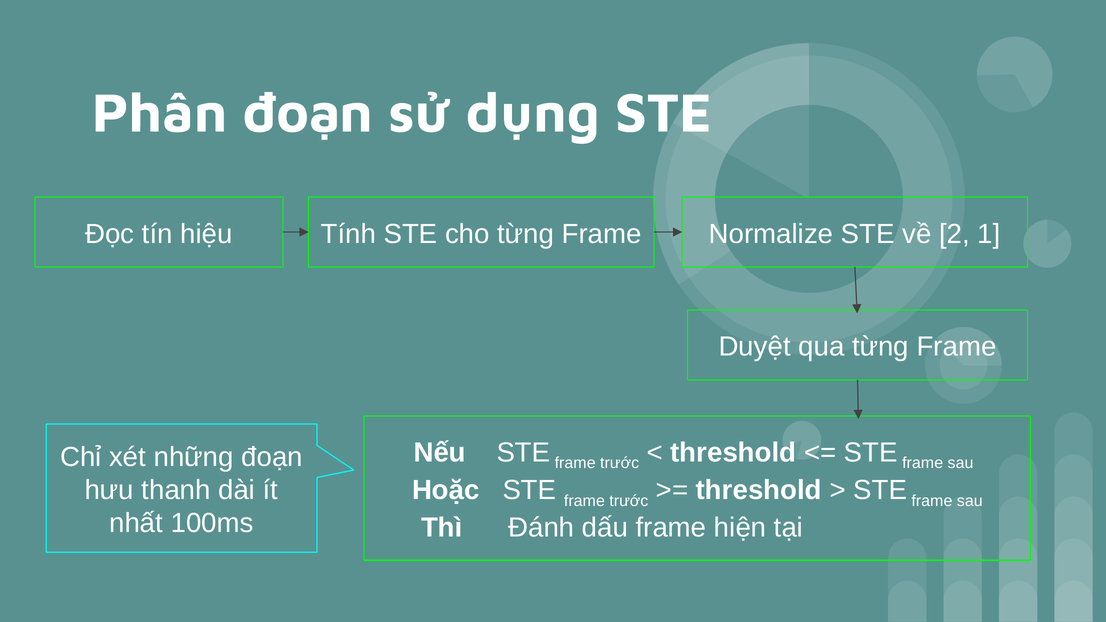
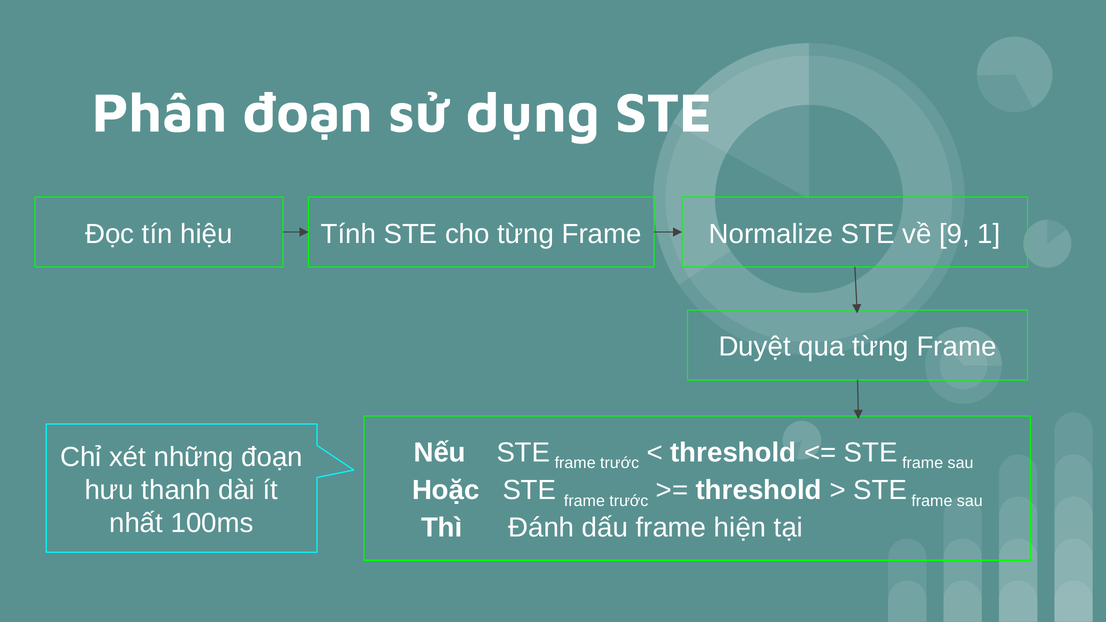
2: 2 -> 9 (955, 234)
